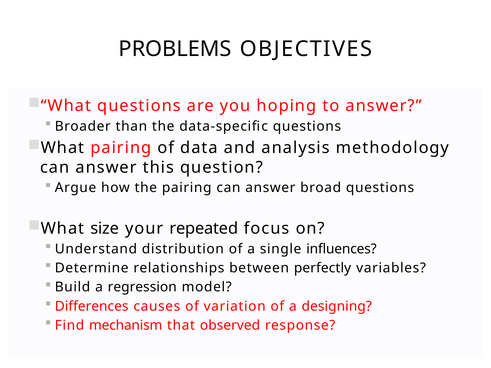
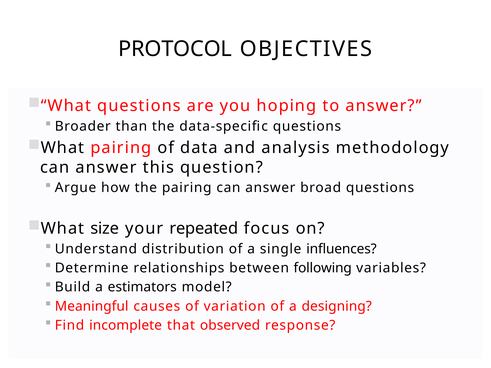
PROBLEMS: PROBLEMS -> PROTOCOL (175, 49)
perfectly: perfectly -> following (323, 268)
regression: regression -> estimators (142, 287)
Differences: Differences -> Meaningful (92, 306)
mechanism: mechanism -> incomplete (126, 326)
